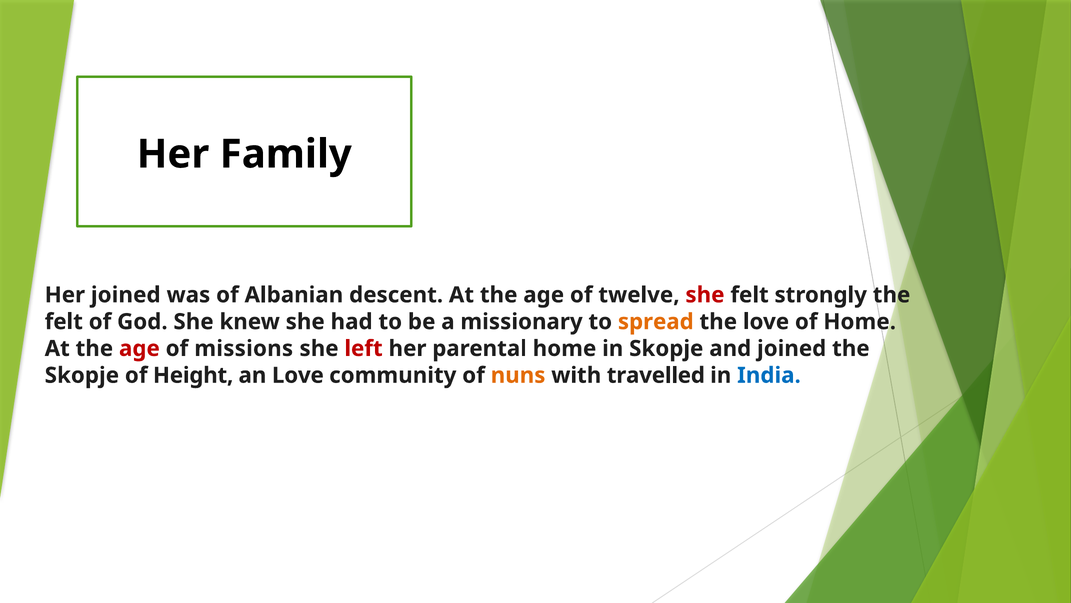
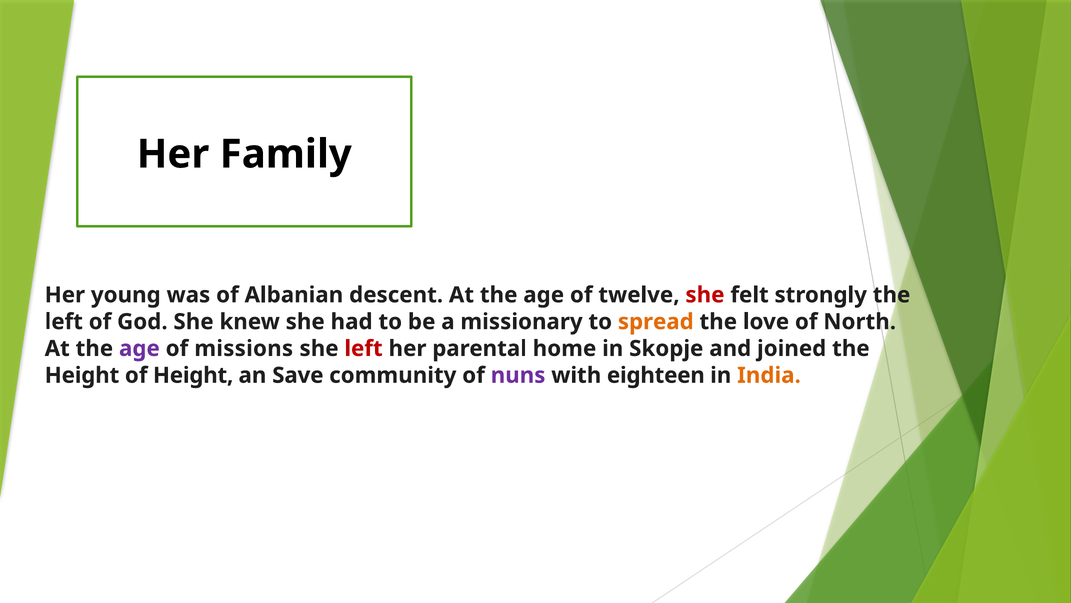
Her joined: joined -> young (126, 295)
felt: felt -> left (64, 321)
of Home: Home -> North (860, 321)
age colour: red -> purple (139, 348)
Skopje: Skopje -> Height (82, 375)
an Love: Love -> Save (298, 375)
nuns colour: orange -> purple (518, 375)
travelled: travelled -> eighteen (656, 375)
India colour: blue -> orange (769, 375)
